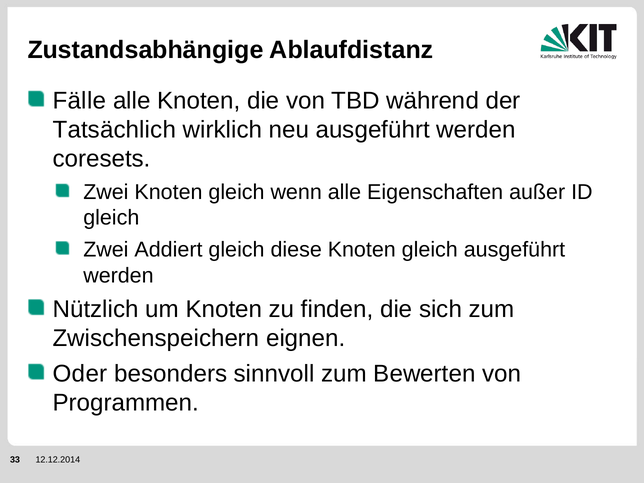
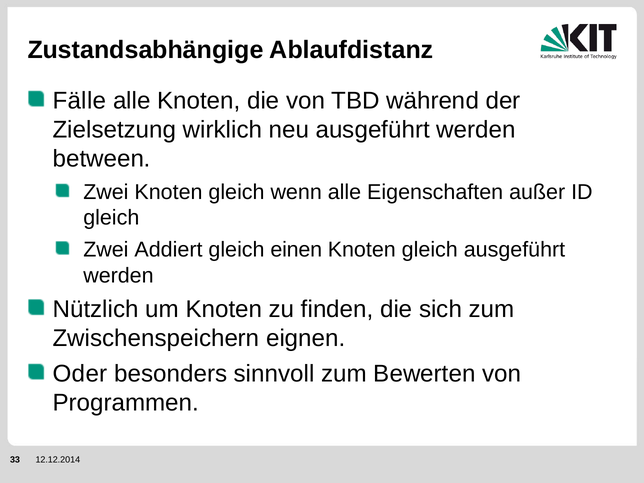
Tatsächlich: Tatsächlich -> Zielsetzung (114, 130)
coresets: coresets -> between (102, 159)
diese: diese -> einen (296, 250)
